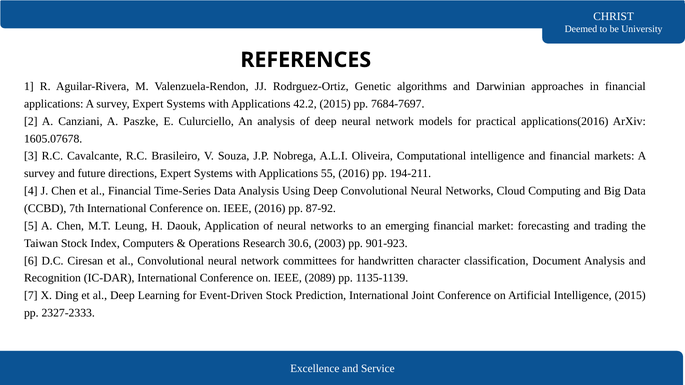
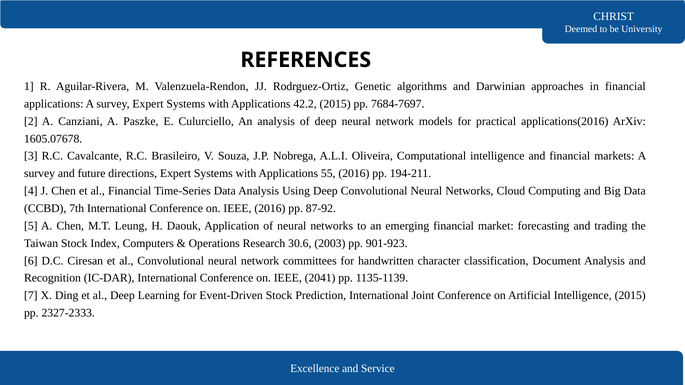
2089: 2089 -> 2041 (320, 278)
